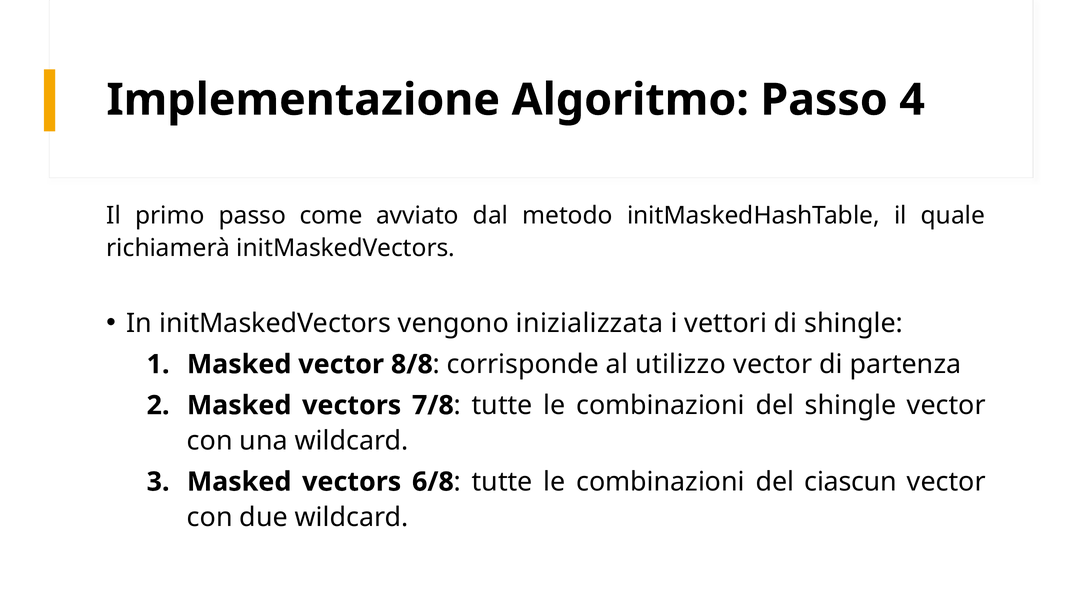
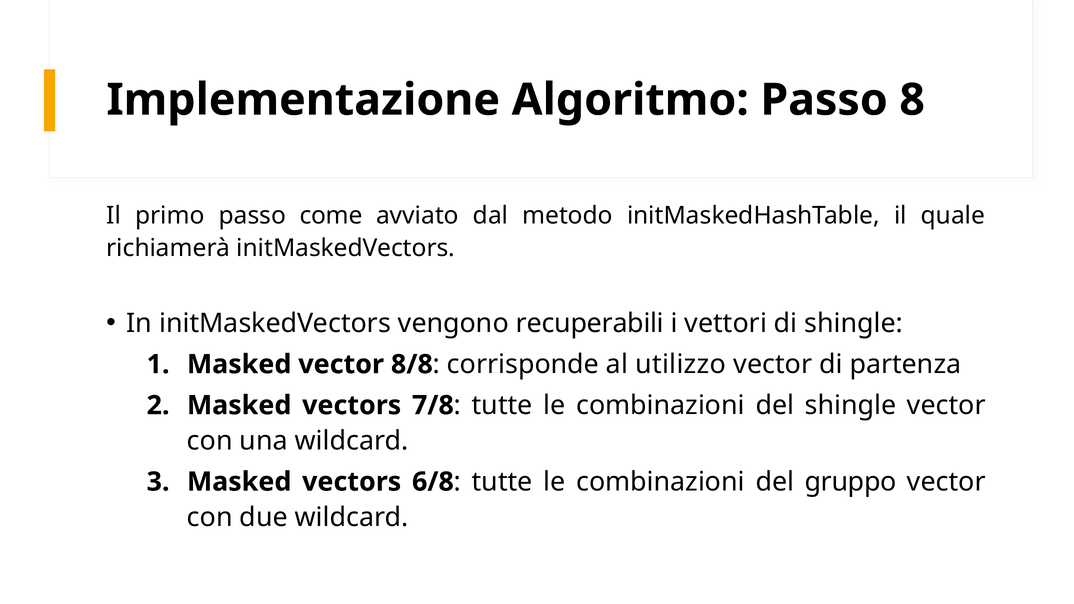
4: 4 -> 8 (912, 100)
inizializzata: inizializzata -> recuperabili (590, 323)
ciascun: ciascun -> gruppo (851, 482)
